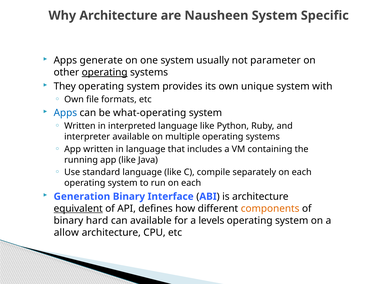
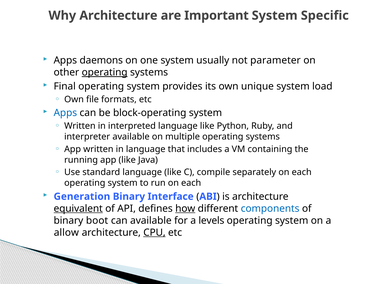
Nausheen: Nausheen -> Important (216, 16)
generate: generate -> daemons (101, 60)
They: They -> Final (65, 86)
with: with -> load (322, 86)
what-operating: what-operating -> block-operating (150, 113)
how underline: none -> present (185, 209)
components colour: orange -> blue (270, 209)
hard: hard -> boot (97, 221)
CPU underline: none -> present (154, 233)
